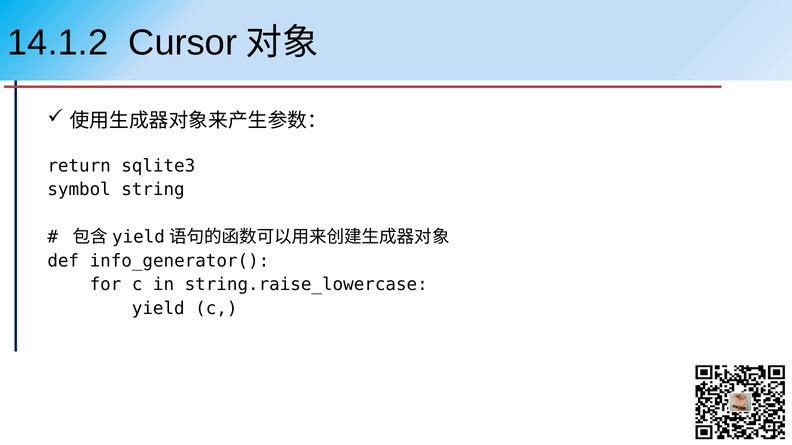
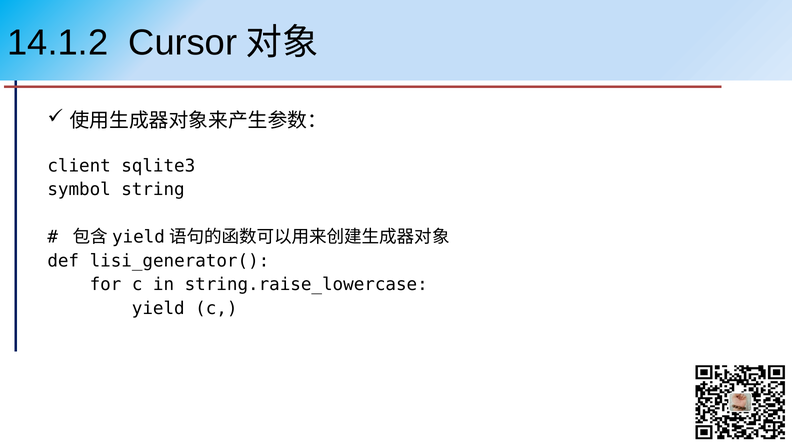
return: return -> client (79, 166)
info_generator(: info_generator( -> lisi_generator( (179, 261)
